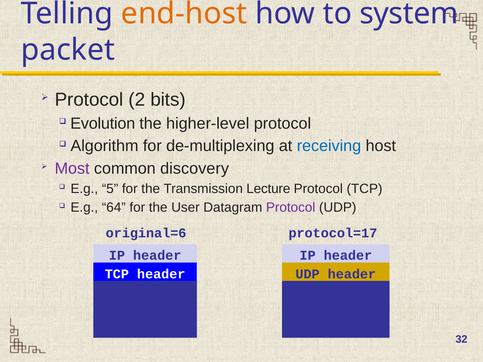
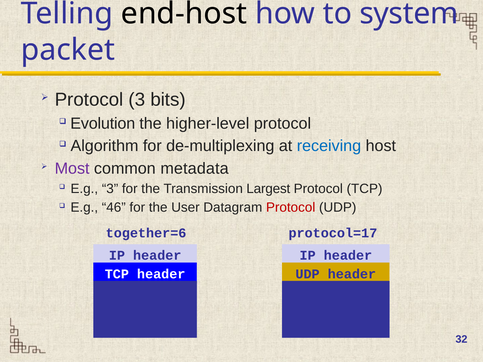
end-host colour: orange -> black (184, 14)
Protocol 2: 2 -> 3 (137, 100)
discovery: discovery -> metadata (195, 169)
E.g 5: 5 -> 3 (110, 189)
Lecture: Lecture -> Largest (268, 189)
64: 64 -> 46 (114, 208)
Protocol colour: purple -> red (291, 208)
original=6: original=6 -> together=6 (146, 233)
